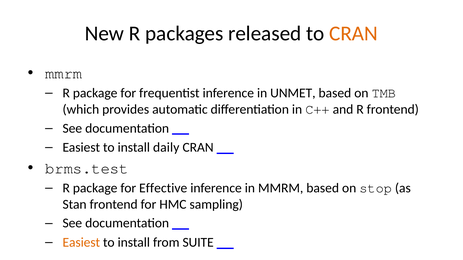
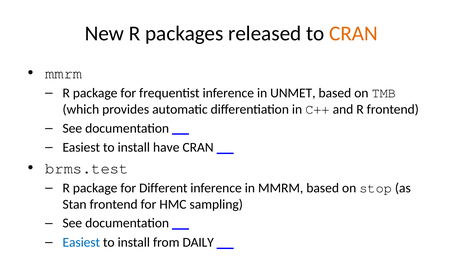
daily: daily -> have (166, 148)
Effective: Effective -> Different (163, 188)
Easiest colour: orange -> blue (81, 243)
SUITE: SUITE -> DAILY (198, 243)
